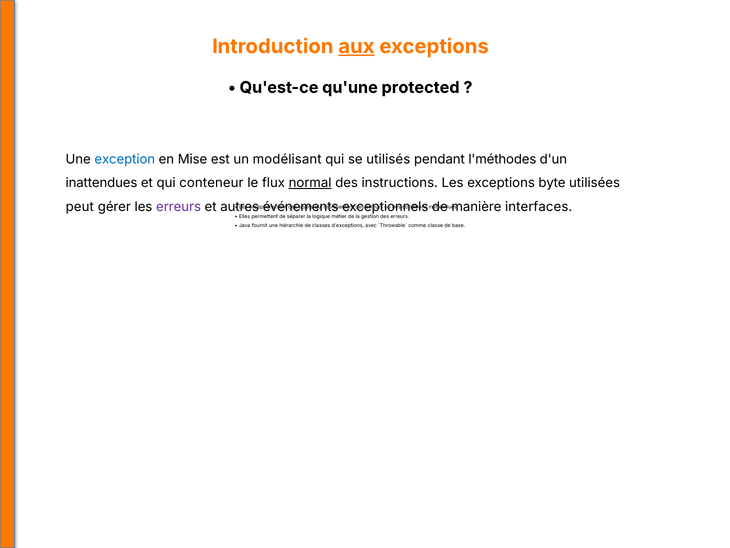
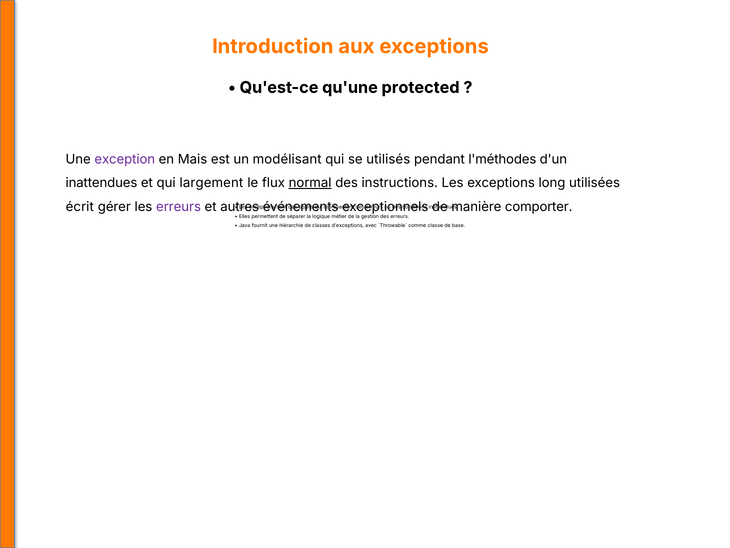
aux underline: present -> none (356, 46)
exception colour: blue -> purple (125, 159)
Mise: Mise -> Mais (192, 159)
conteneur: conteneur -> largement (211, 183)
byte: byte -> long (552, 183)
peut: peut -> écrit (80, 206)
interfaces: interfaces -> comporter (539, 206)
